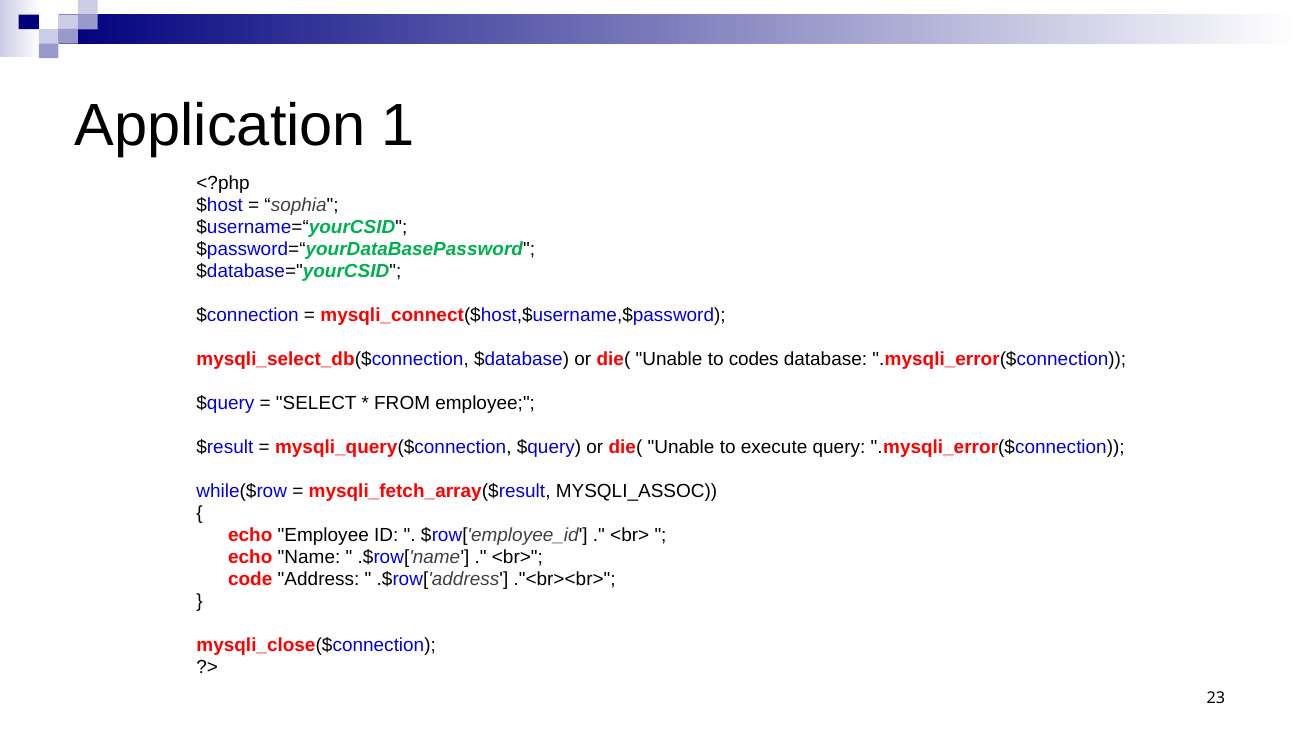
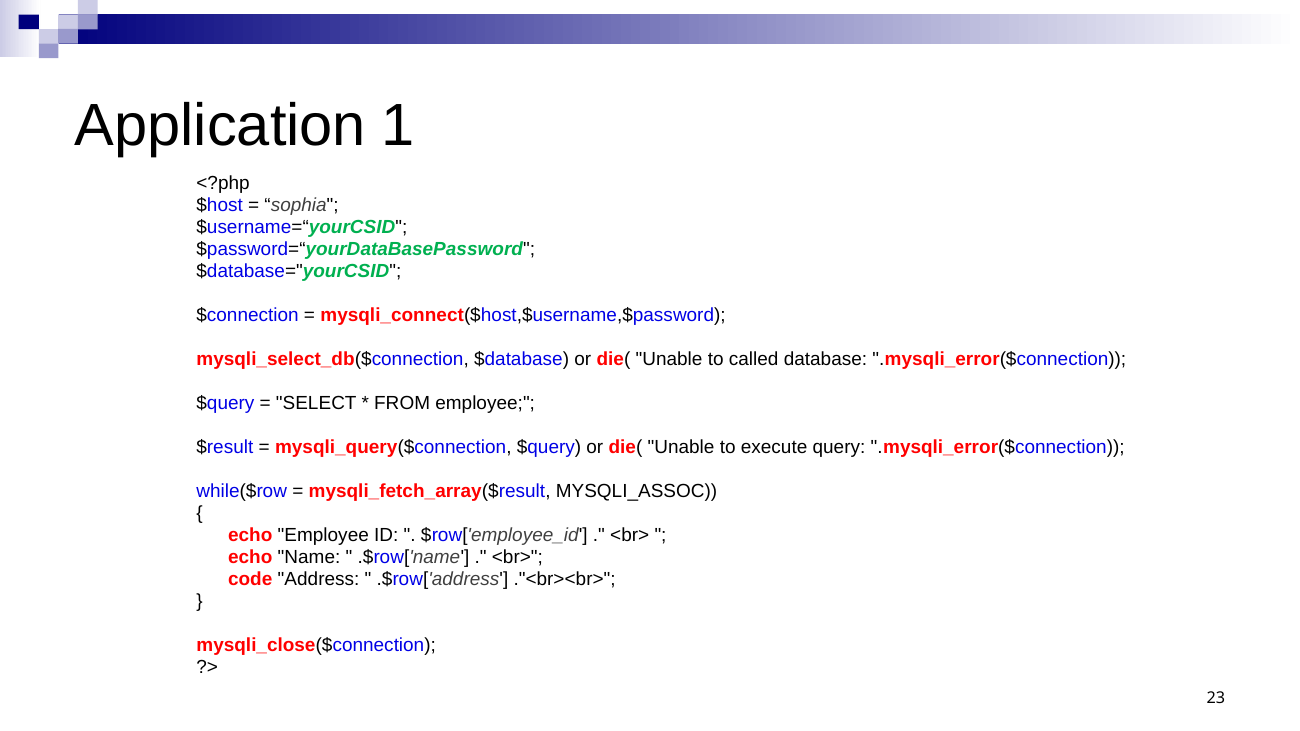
codes: codes -> called (754, 360)
